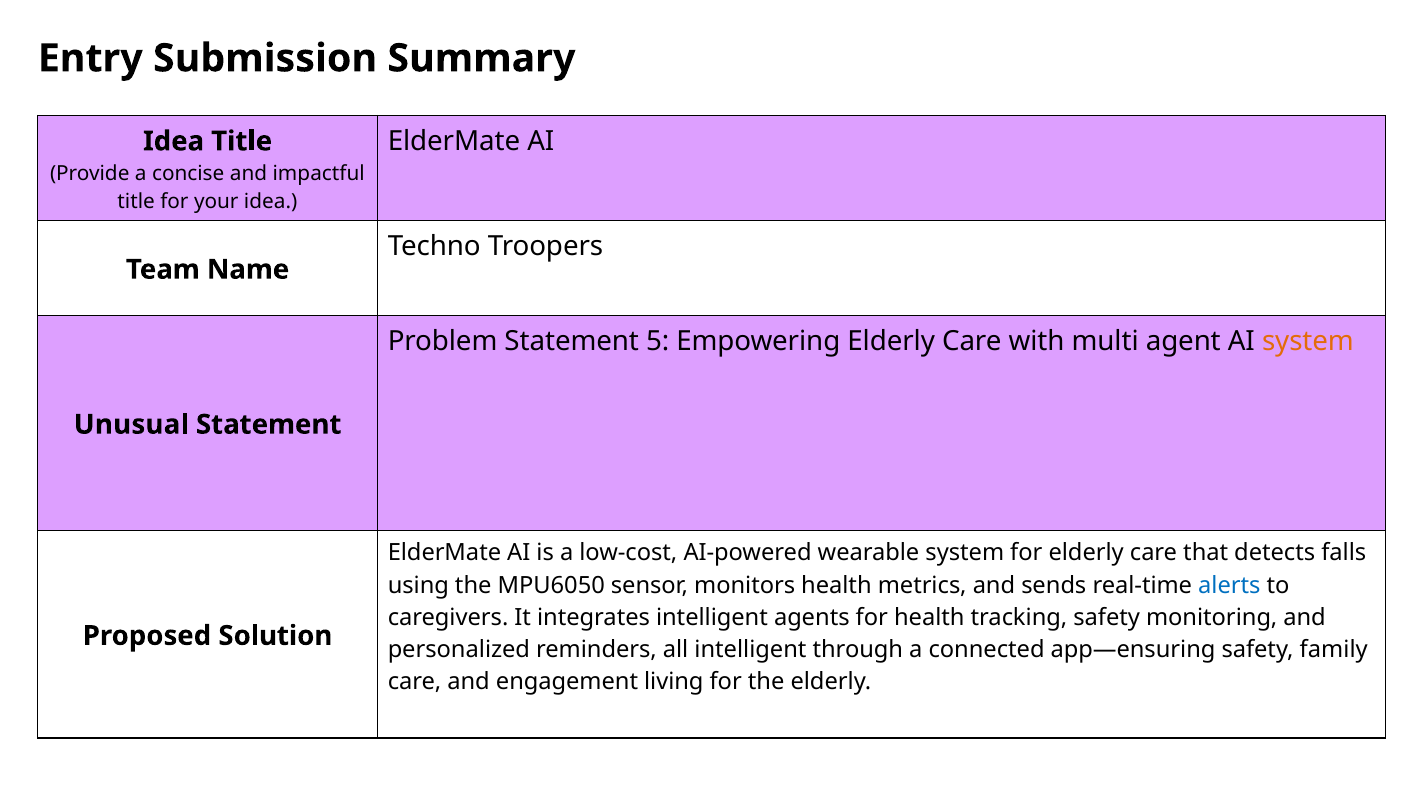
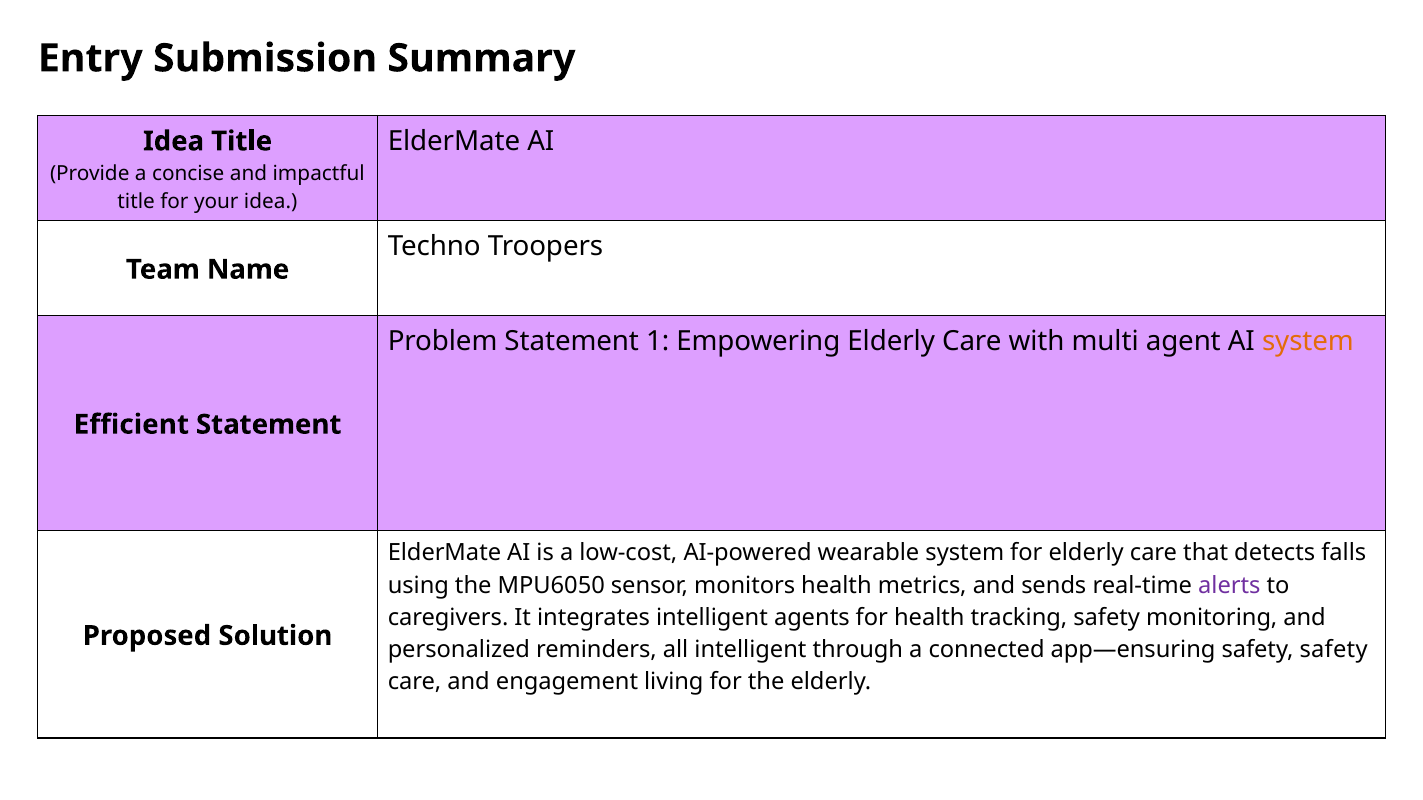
5: 5 -> 1 (658, 341)
Unusual: Unusual -> Efficient (131, 425)
alerts colour: blue -> purple (1229, 586)
safety family: family -> safety (1334, 650)
